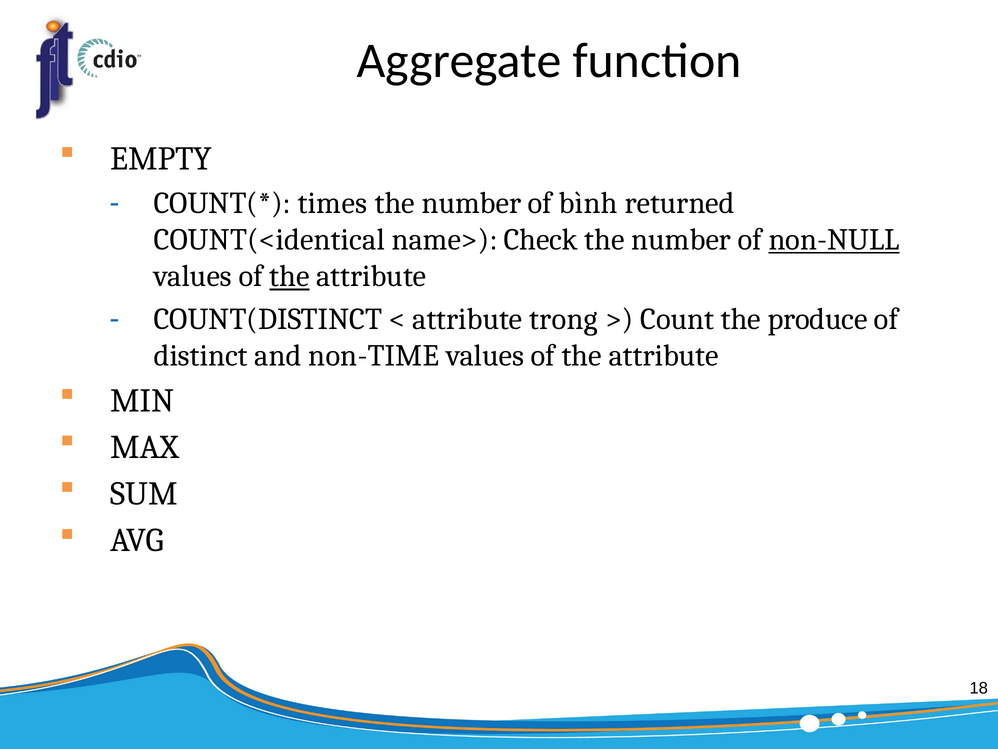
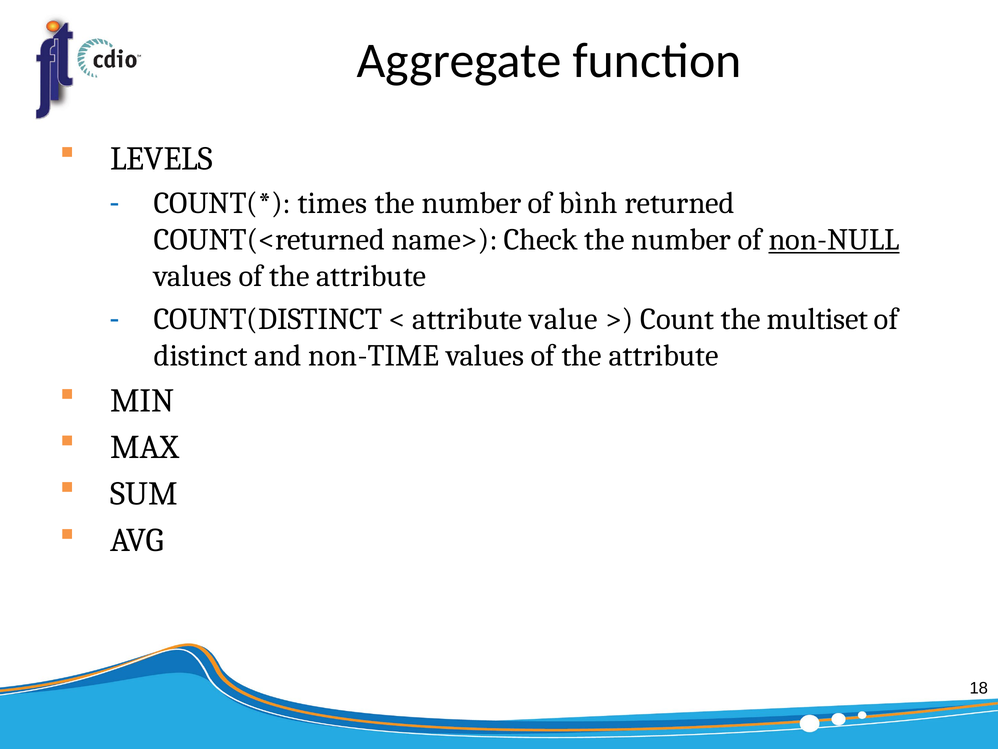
EMPTY: EMPTY -> LEVELS (161, 159)
COUNT(<identical: COUNT(<identical -> COUNT(<returned (269, 239)
the underline: present -> none (289, 276)
trong: trong -> value (564, 319)
produce: produce -> multiset (818, 319)
